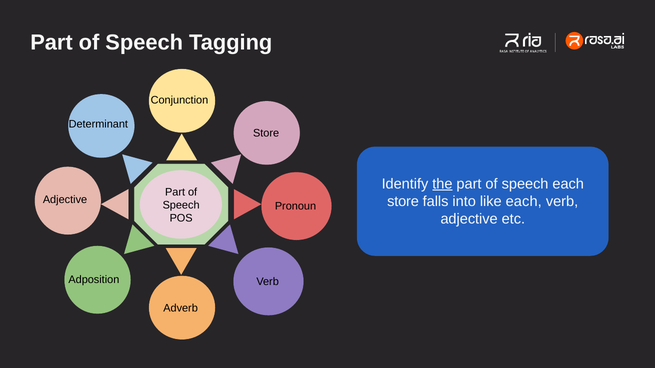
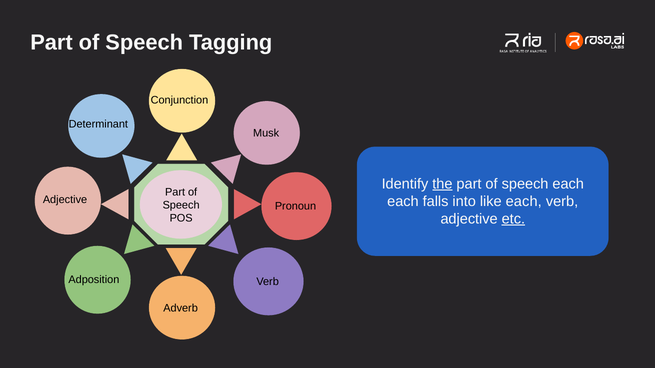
Store: Store -> Musk (266, 133)
store: store -> each (403, 202)
etc underline: none -> present (513, 219)
